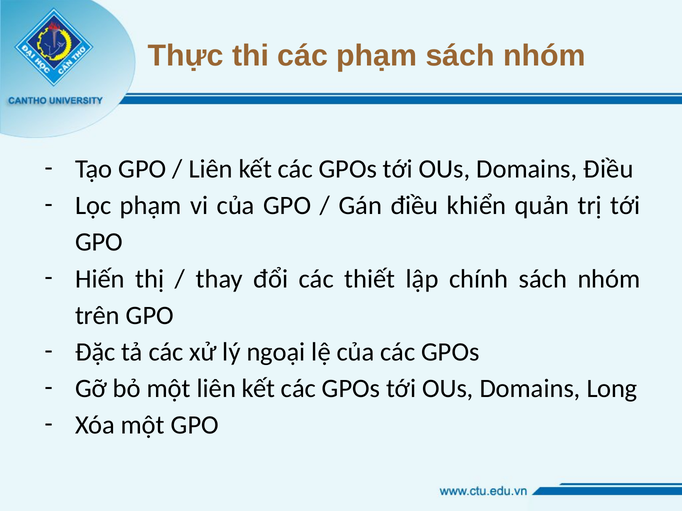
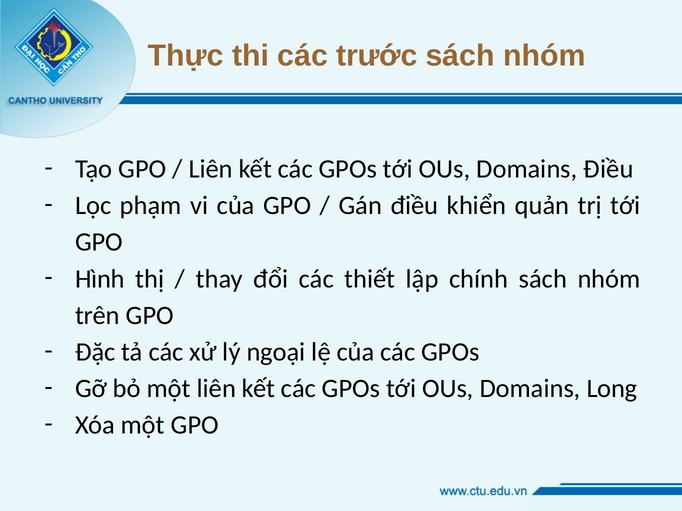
các phạm: phạm -> trước (377, 56)
Hiến: Hiến -> Hình (100, 279)
